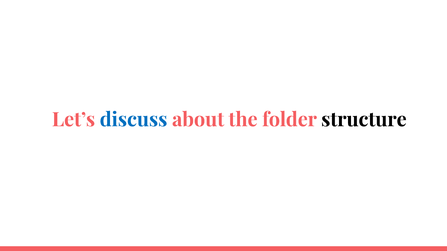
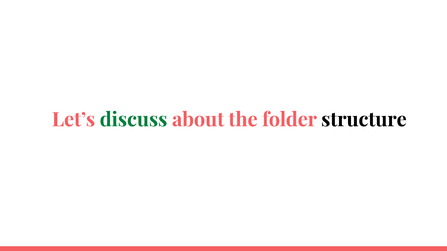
discuss colour: blue -> green (134, 120)
